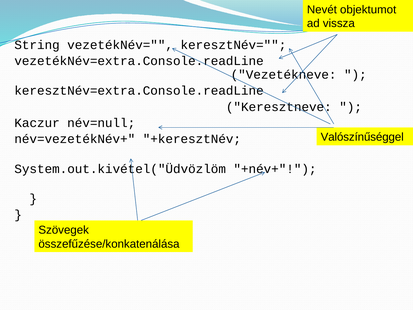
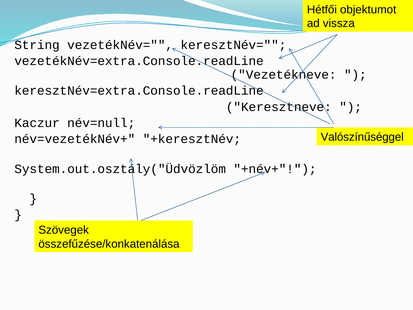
Nevét: Nevét -> Hétfői (322, 10)
System.out.kivétel("Üdvözlöm: System.out.kivétel("Üdvözlöm -> System.out.osztály("Üdvözlöm (120, 169)
